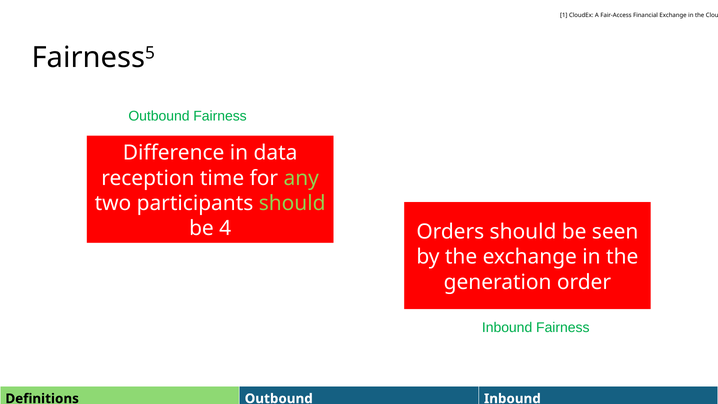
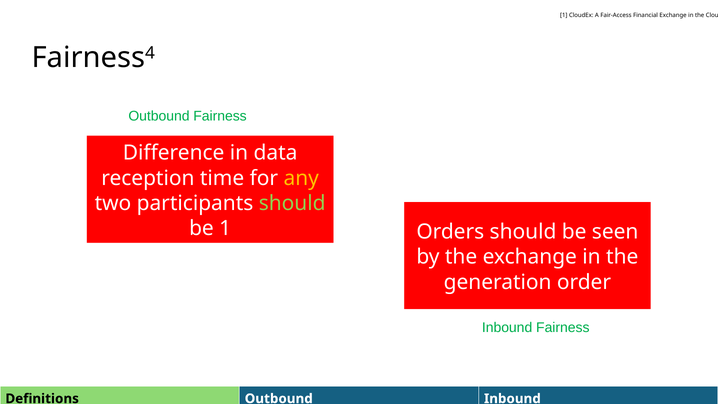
5: 5 -> 4 (150, 53)
any colour: light green -> yellow (301, 178)
be 4: 4 -> 1 (225, 228)
